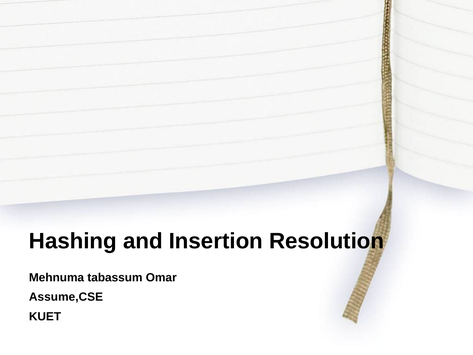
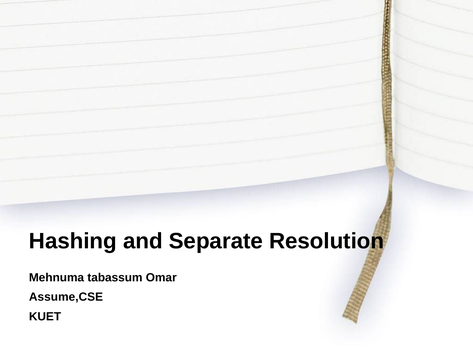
Insertion: Insertion -> Separate (216, 241)
